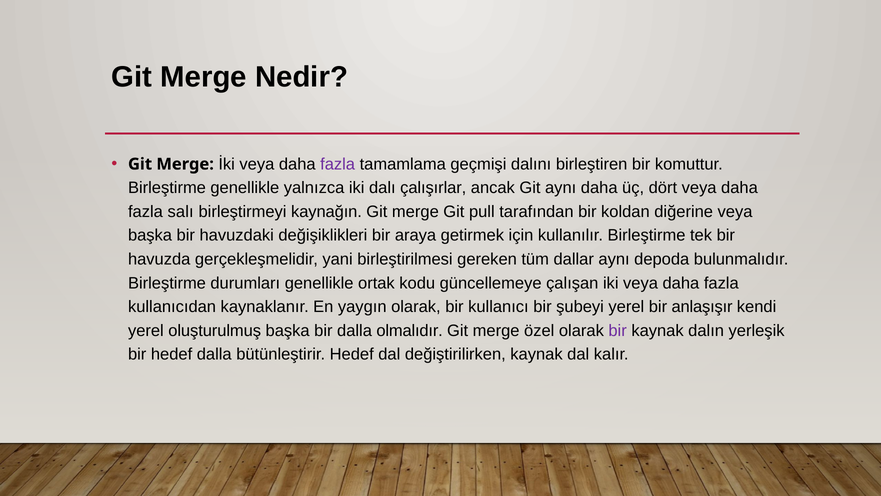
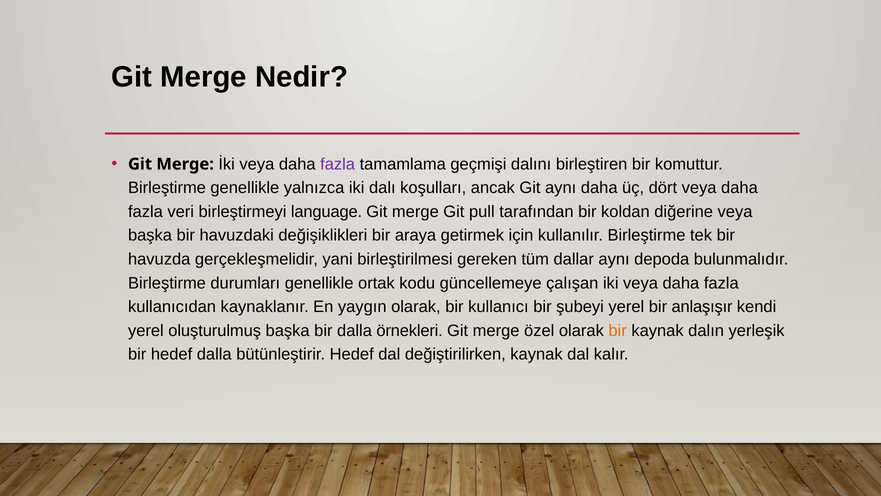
çalışırlar: çalışırlar -> koşulları (433, 188)
salı: salı -> veri (181, 212)
kaynağın: kaynağın -> language (327, 212)
olmalıdır: olmalıdır -> örnekleri (410, 330)
bir colour: purple -> orange (618, 330)
